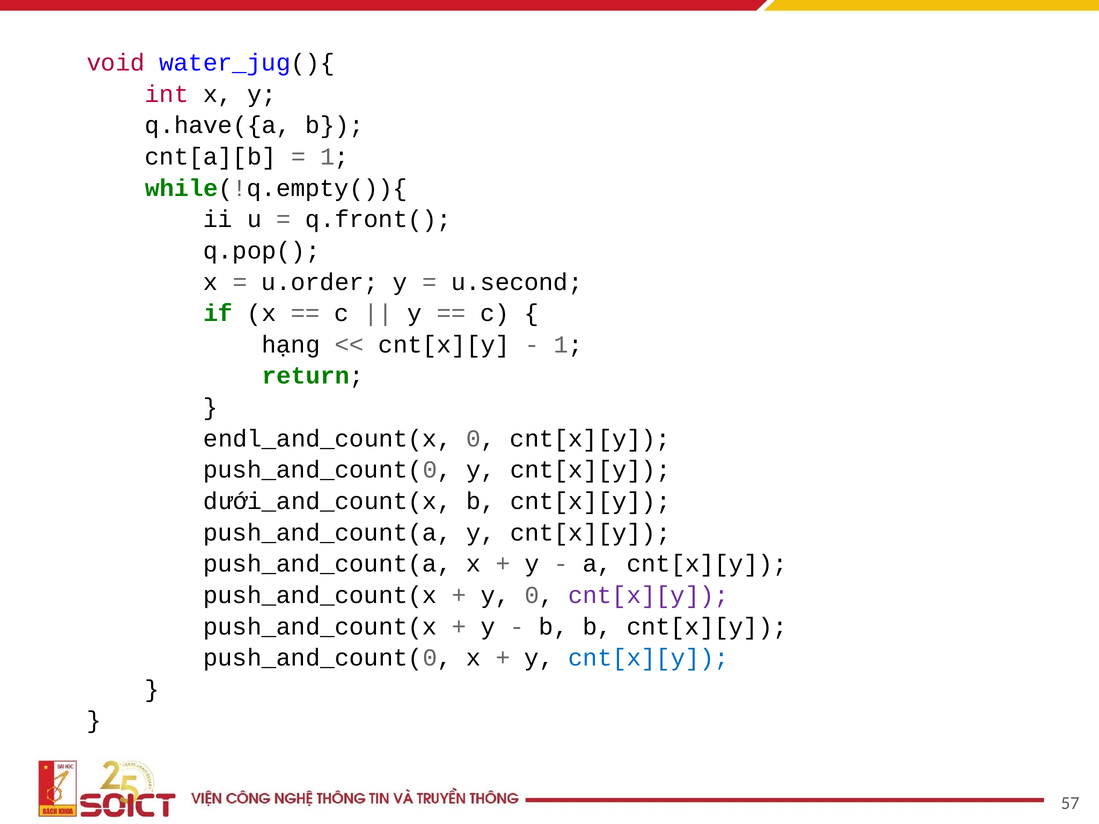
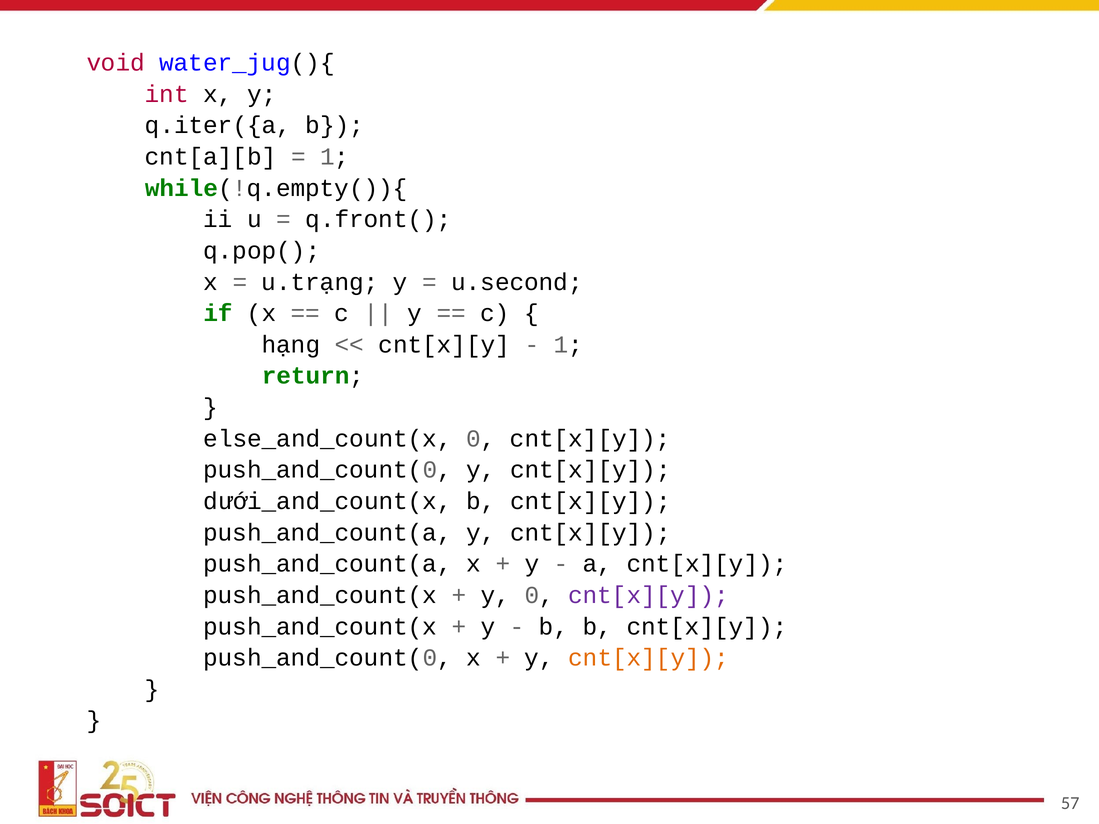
q.have({a: q.have({a -> q.iter({a (218, 125)
u.order: u.order -> u.trạng (320, 282)
endl_and_count(x: endl_and_count(x -> else_and_count(x (328, 439)
cnt[x][y colour: blue -> orange (649, 658)
